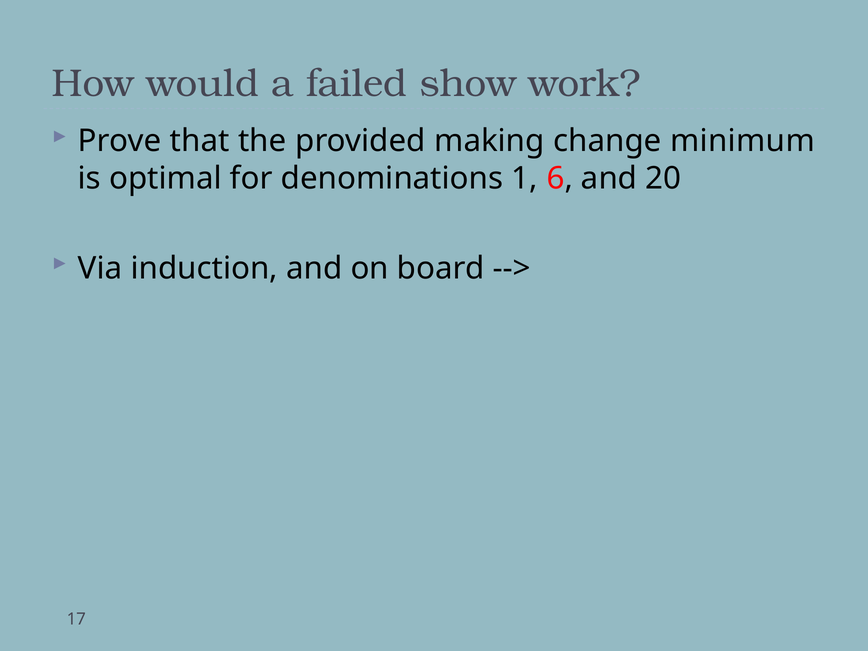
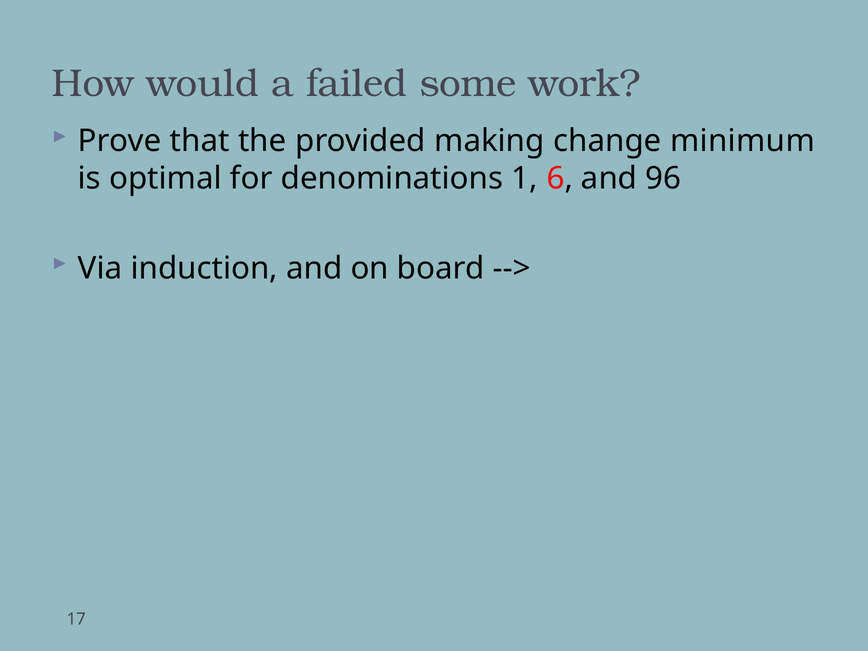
show: show -> some (468, 84)
20: 20 -> 96 (663, 179)
